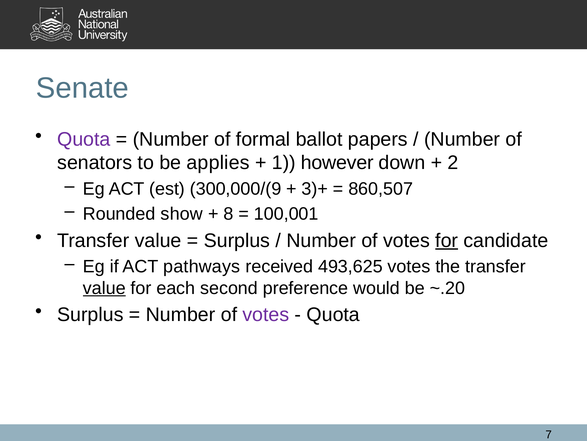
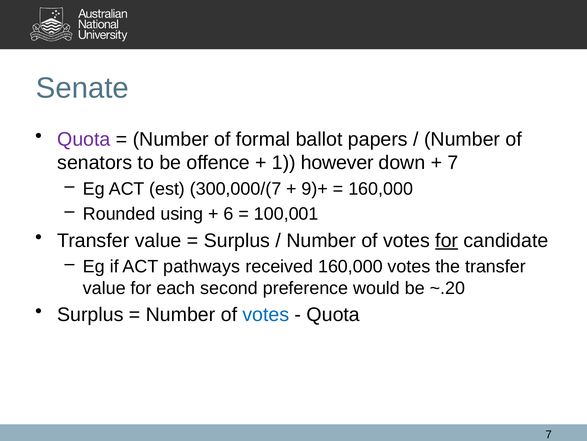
applies: applies -> offence (218, 163)
2: 2 -> 7 (453, 163)
300,000/(9: 300,000/(9 -> 300,000/(7 (236, 189)
3)+: 3)+ -> 9)+ (315, 189)
860,507: 860,507 -> 160,000 (381, 189)
show: show -> using (182, 214)
8: 8 -> 6 (229, 214)
received 493,625: 493,625 -> 160,000 (350, 266)
value underline: present -> none (104, 288)
votes colour: purple -> blue (266, 314)
